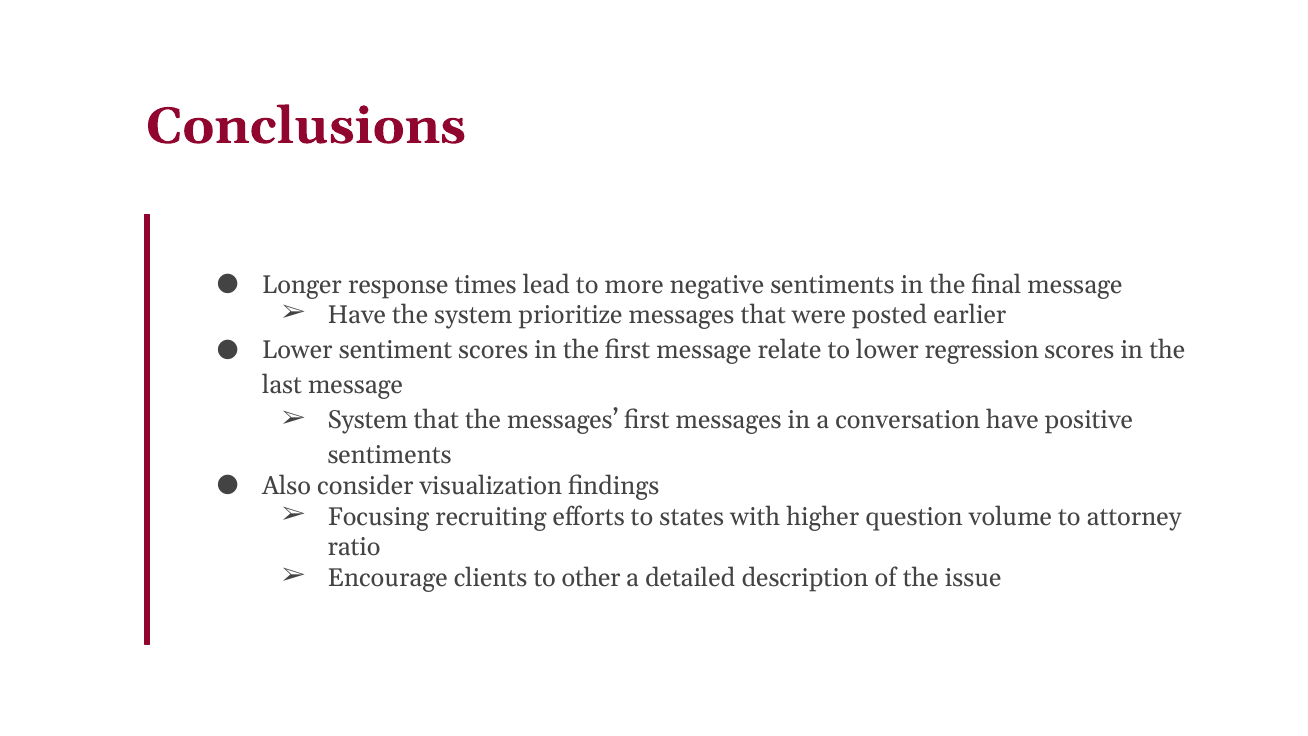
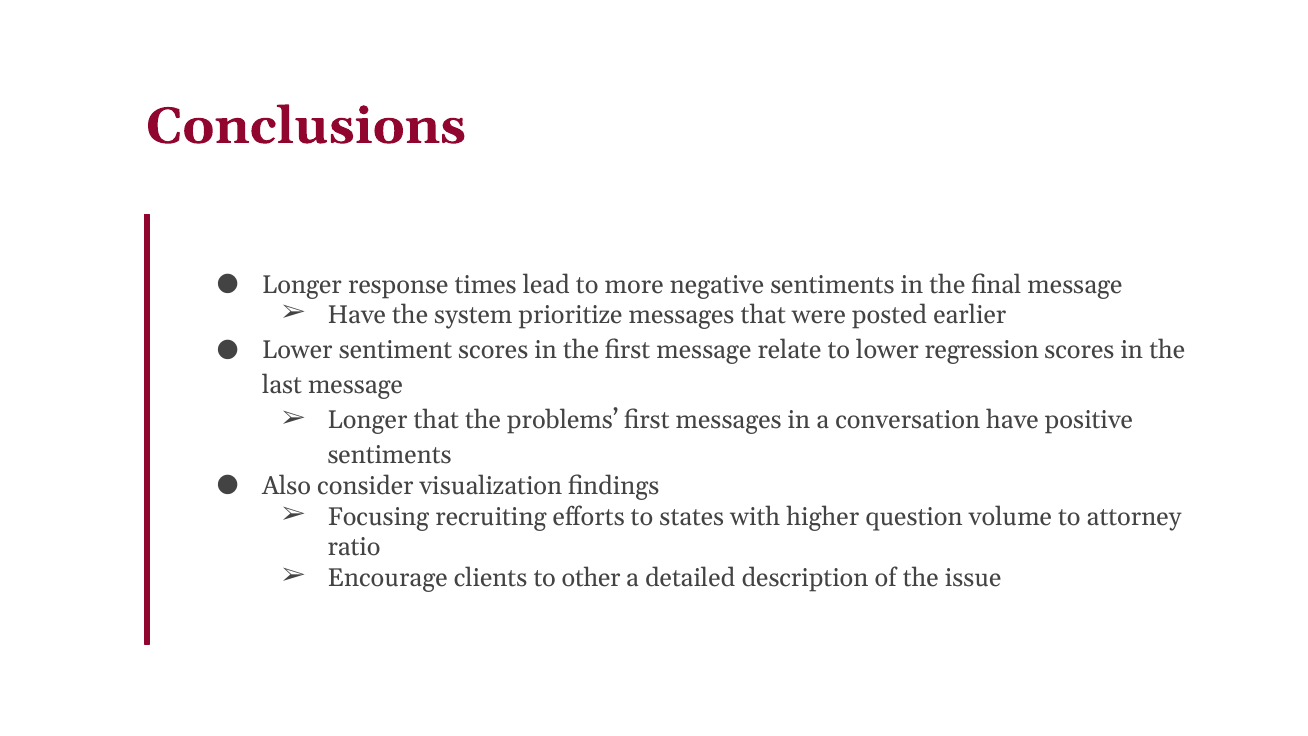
System: System -> Longer (368, 420)
the messages: messages -> problems (563, 420)
